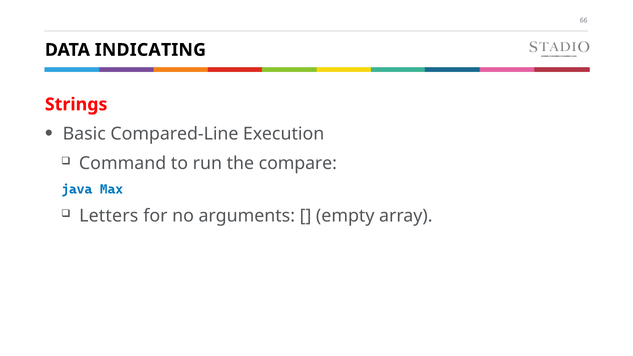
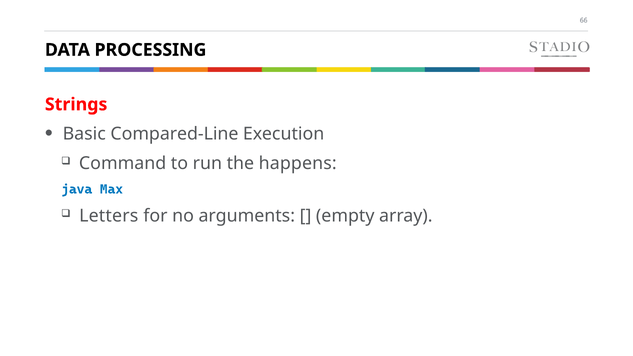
INDICATING: INDICATING -> PROCESSING (150, 50)
compare: compare -> happens (298, 163)
